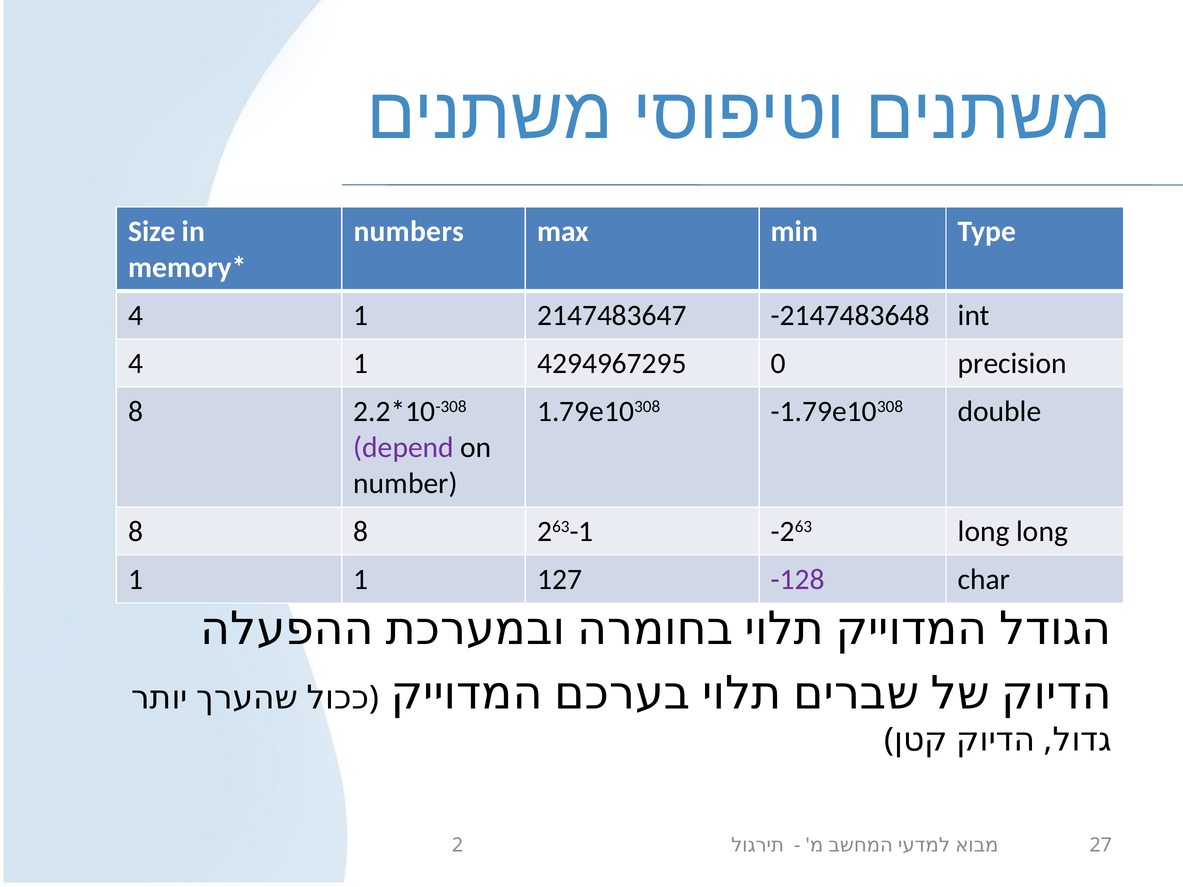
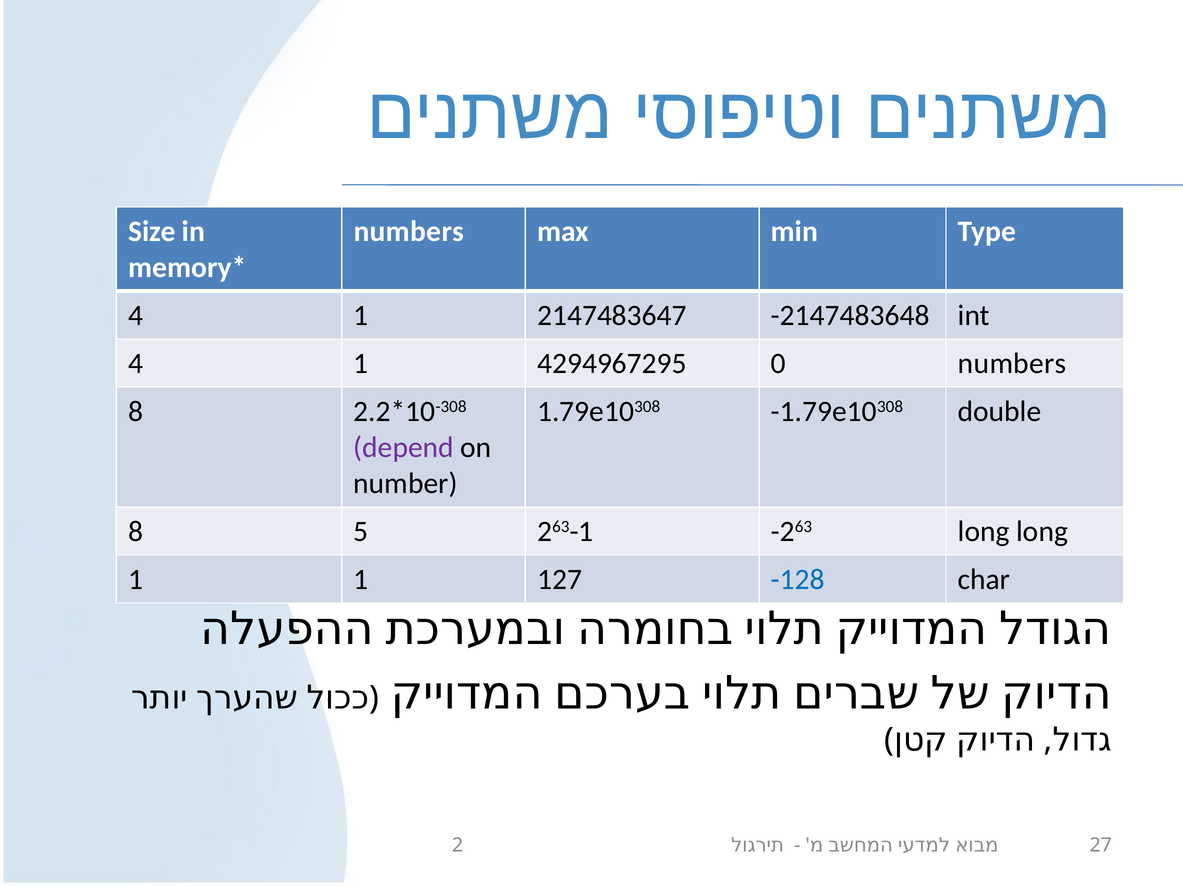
0 precision: precision -> numbers (1012, 363)
8 8: 8 -> 5 (361, 532)
-128 colour: purple -> blue (798, 580)
